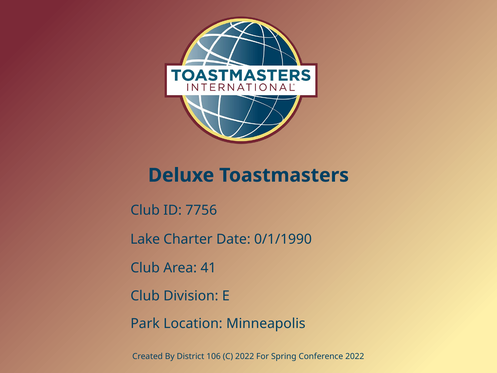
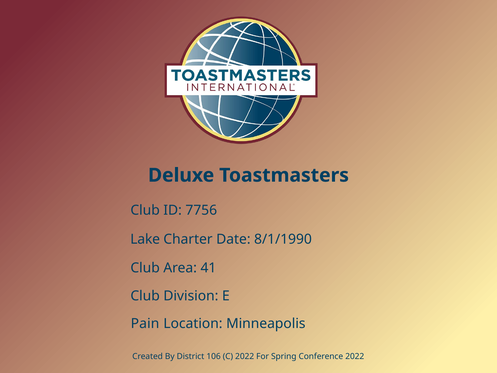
0/1/1990: 0/1/1990 -> 8/1/1990 (283, 239)
Park: Park -> Pain (145, 324)
